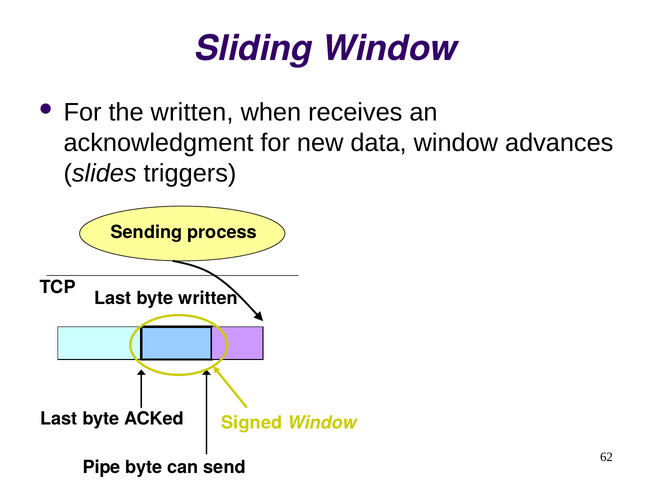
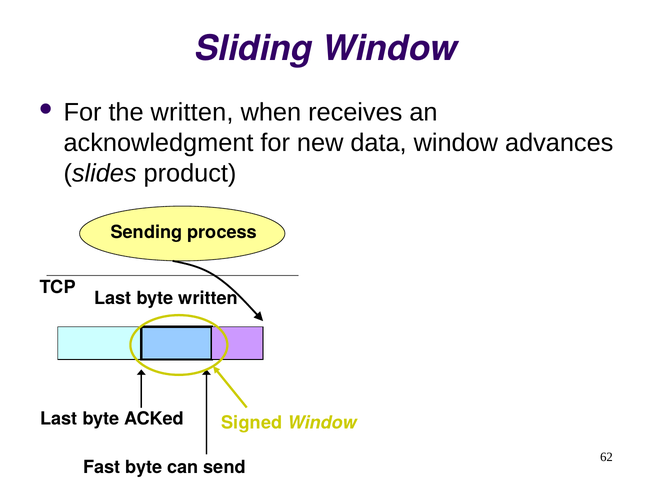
triggers: triggers -> product (190, 173)
Pipe: Pipe -> Fast (102, 467)
